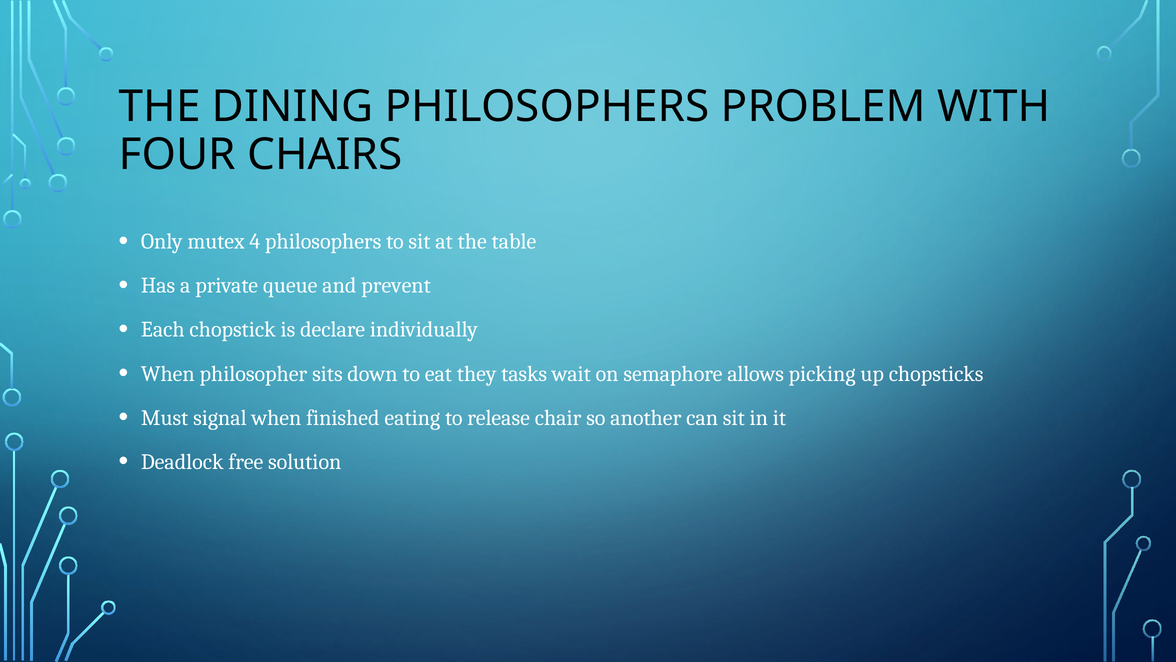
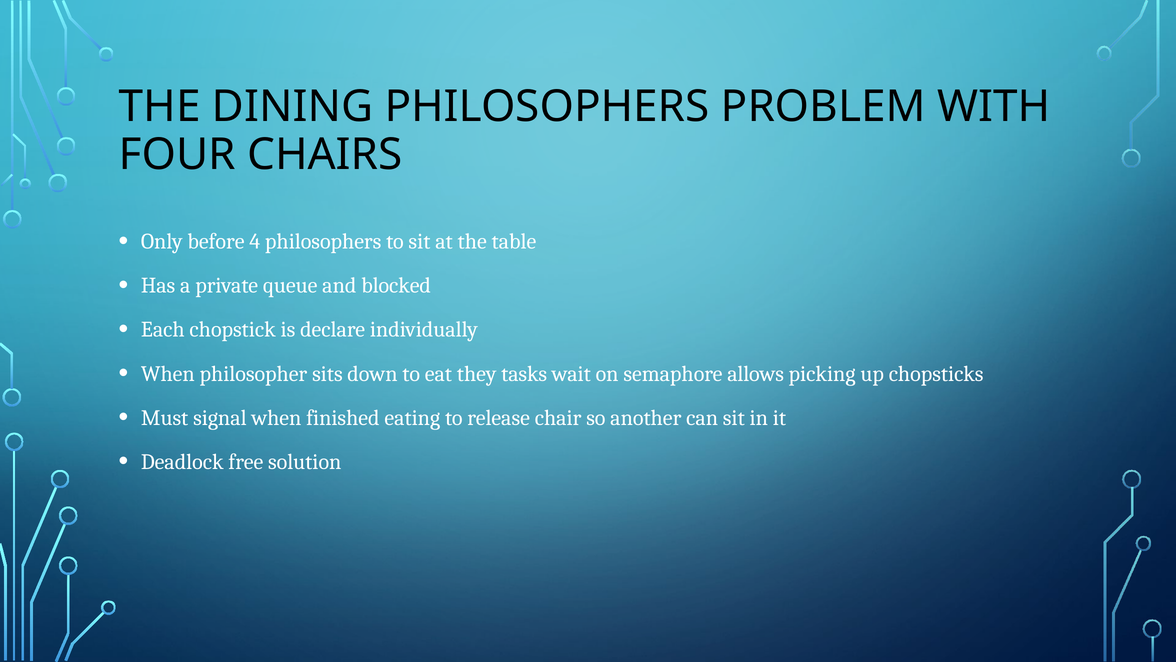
mutex: mutex -> before (216, 241)
prevent: prevent -> blocked (396, 285)
